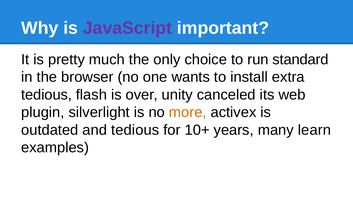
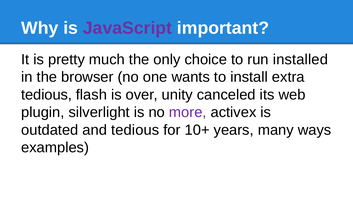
standard: standard -> installed (300, 60)
more colour: orange -> purple (188, 113)
learn: learn -> ways (315, 130)
